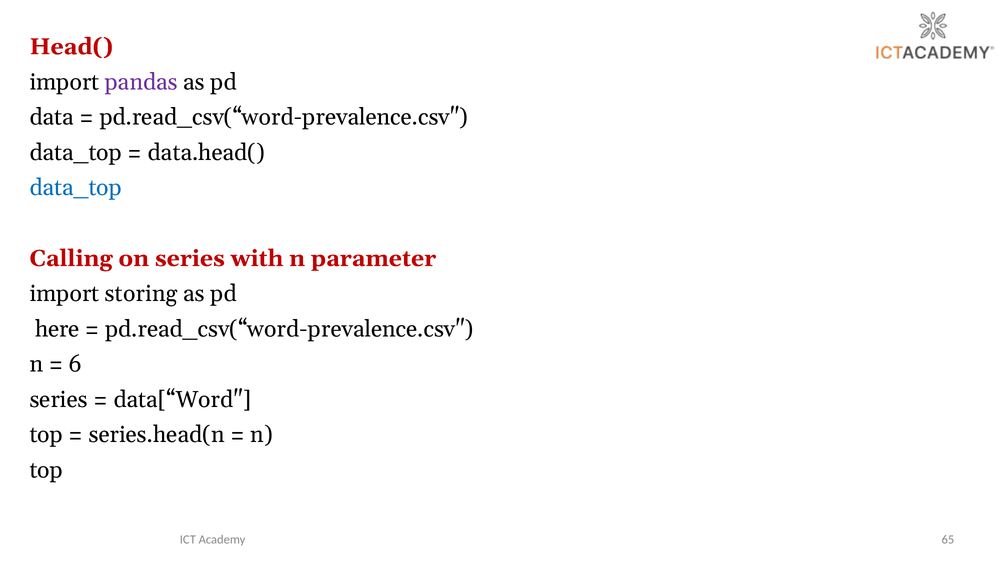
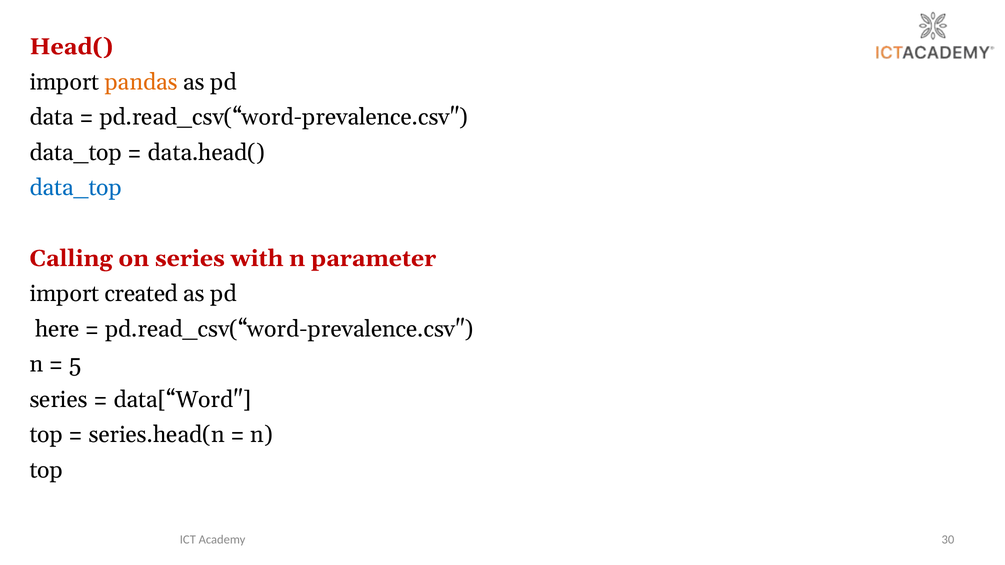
pandas colour: purple -> orange (141, 82)
storing: storing -> created (141, 294)
6: 6 -> 5 (75, 364)
65: 65 -> 30 (948, 540)
